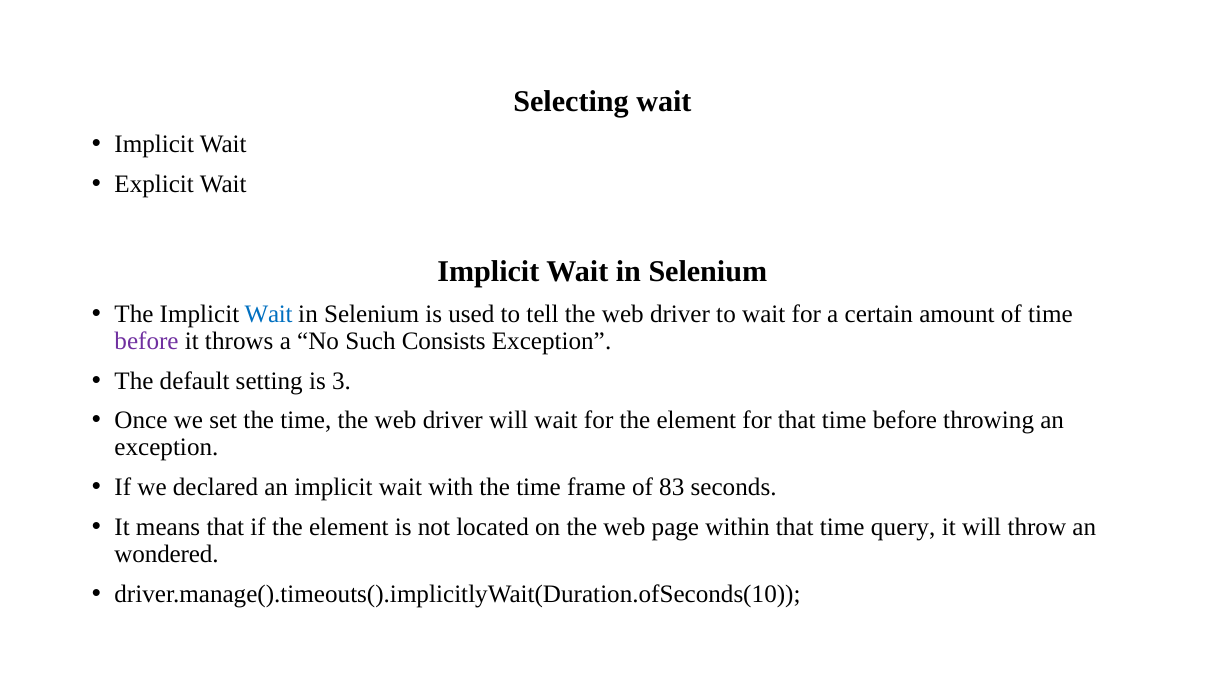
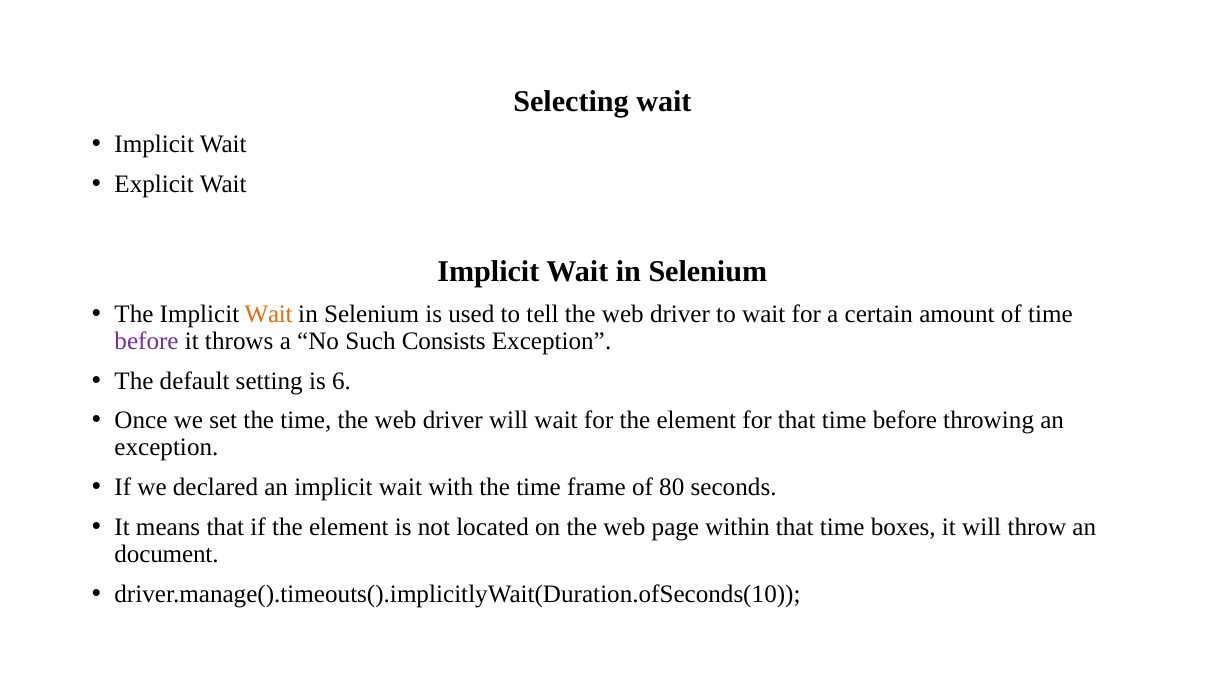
Wait colour: blue -> orange (269, 314)
3: 3 -> 6 (341, 381)
83: 83 -> 80 (672, 487)
query: query -> boxes (903, 527)
wondered: wondered -> document (167, 554)
